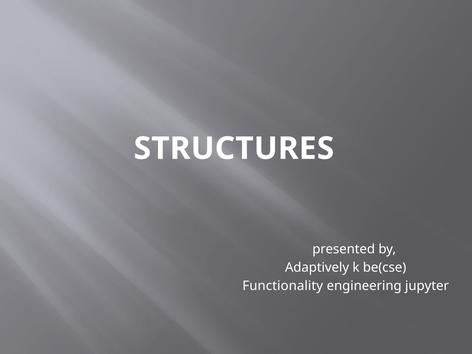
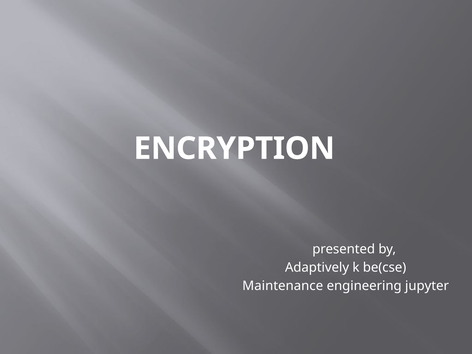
STRUCTURES: STRUCTURES -> ENCRYPTION (234, 148)
Functionality: Functionality -> Maintenance (283, 286)
